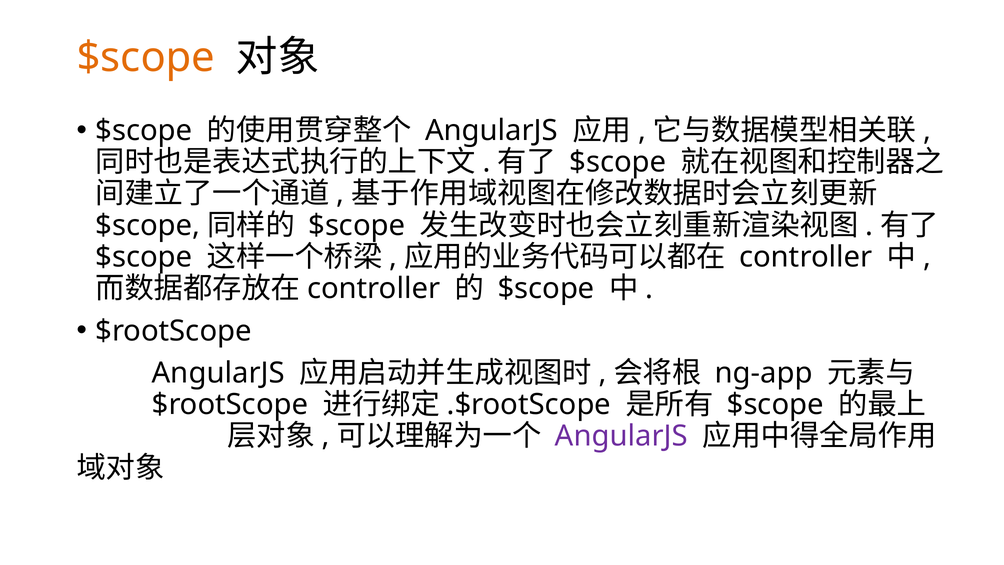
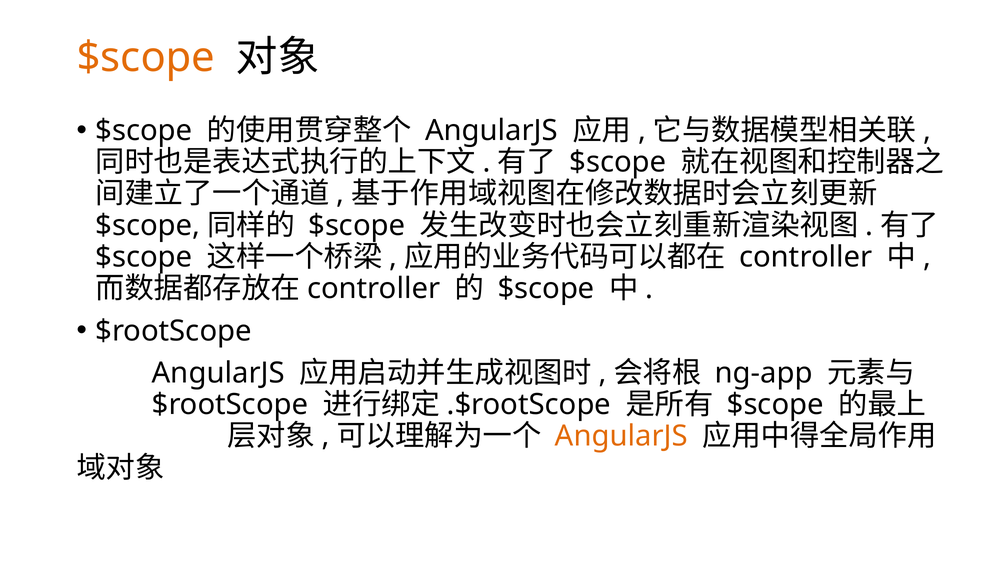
AngularJS colour: purple -> orange (621, 436)
